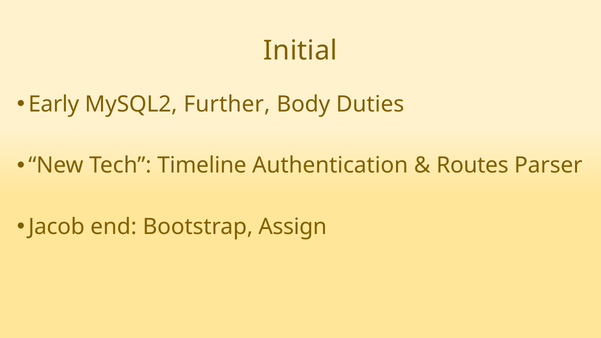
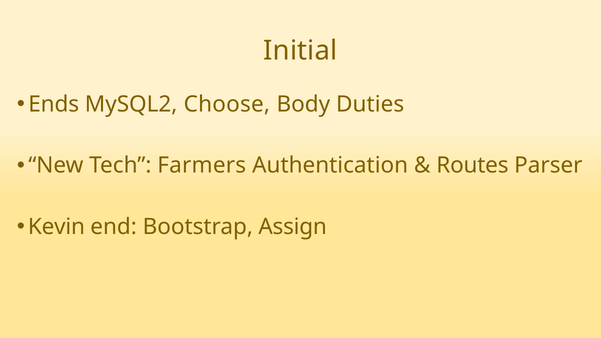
Early: Early -> Ends (54, 104)
Further: Further -> Choose (227, 104)
Timeline: Timeline -> Farmers (202, 165)
Jacob: Jacob -> Kevin (56, 227)
